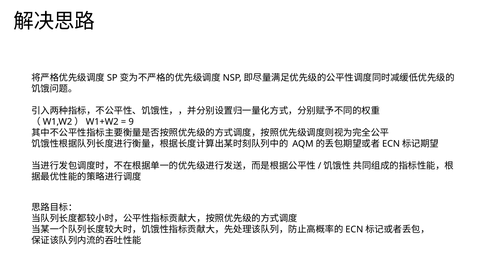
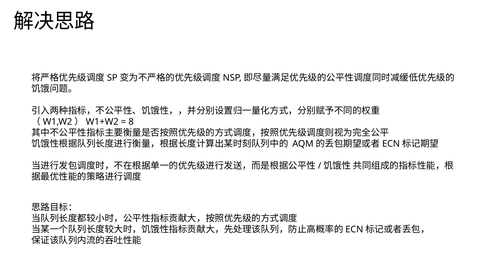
9: 9 -> 8 (131, 122)
